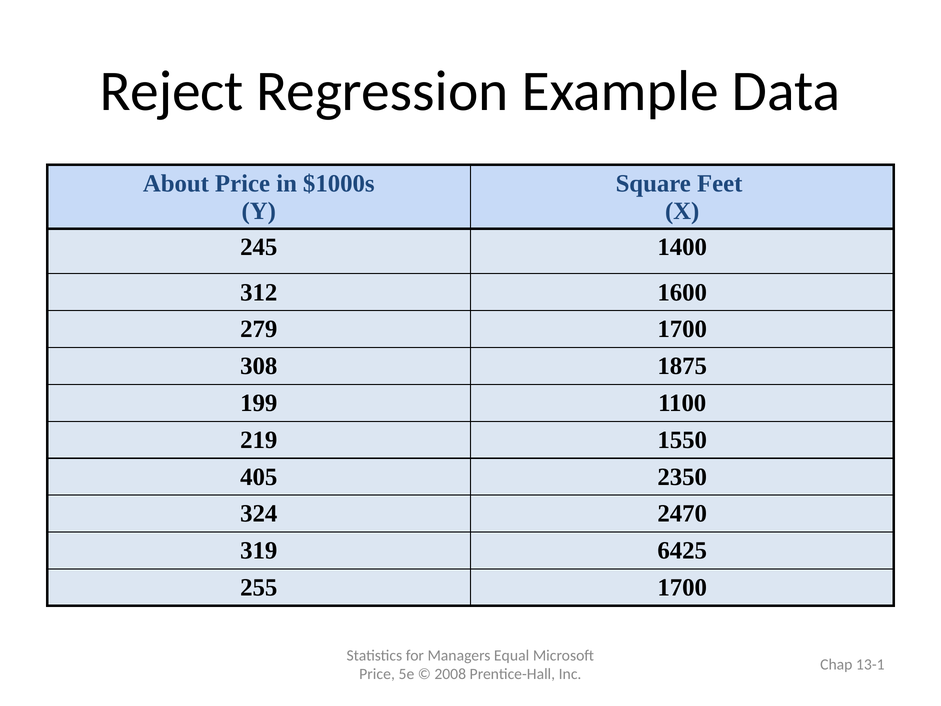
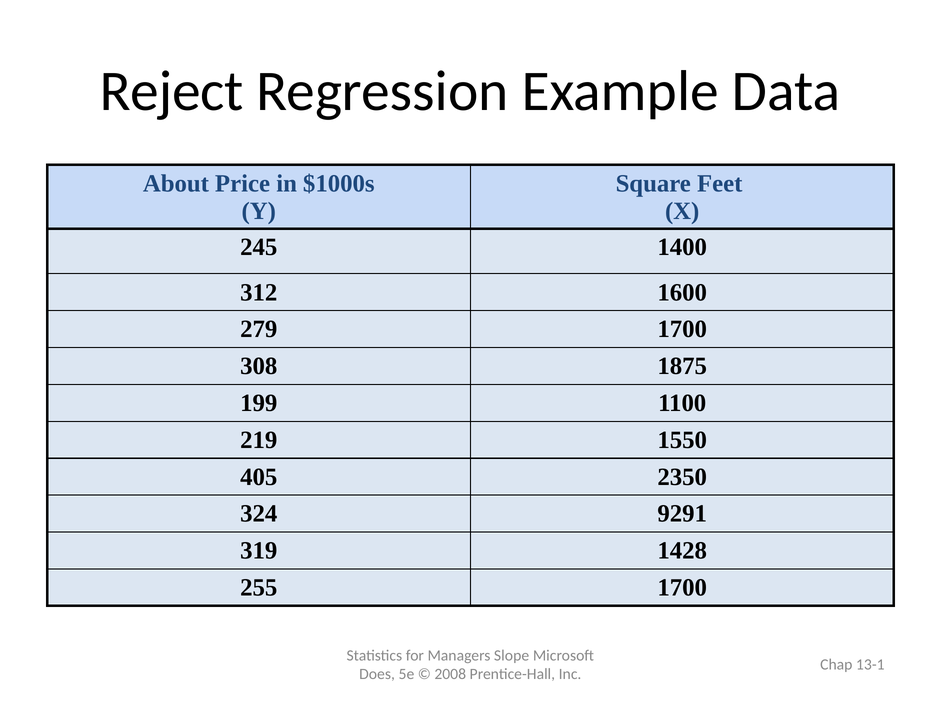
2470: 2470 -> 9291 (682, 514)
6425: 6425 -> 1428 (682, 551)
Equal: Equal -> Slope (512, 655)
Price: Price -> Does (377, 674)
